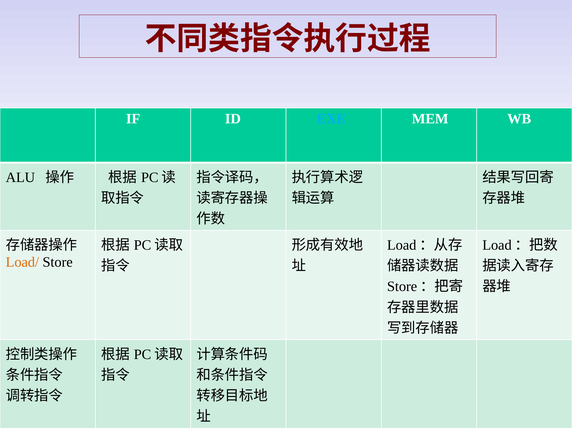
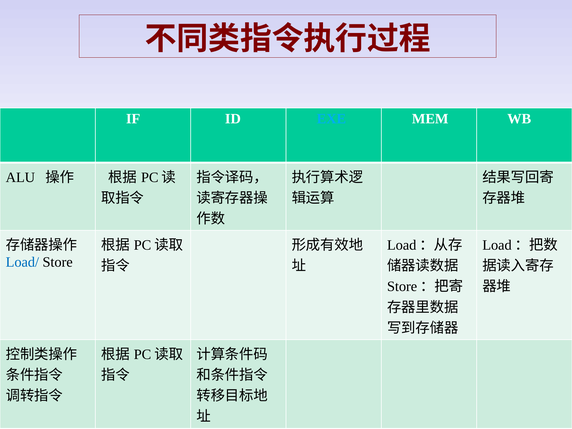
Load/ colour: orange -> blue (22, 262)
